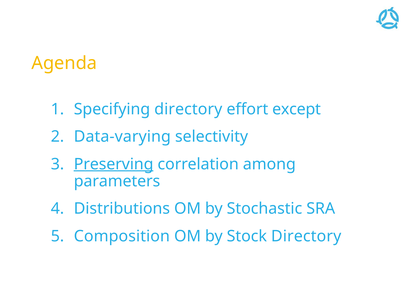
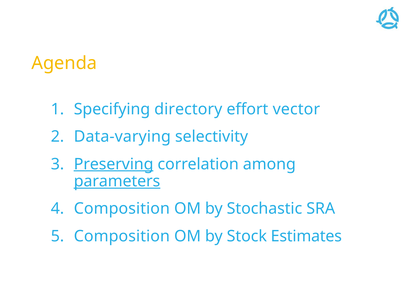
except: except -> vector (296, 109)
parameters underline: none -> present (117, 181)
Distributions: Distributions -> Composition (122, 209)
Stock Directory: Directory -> Estimates (306, 236)
